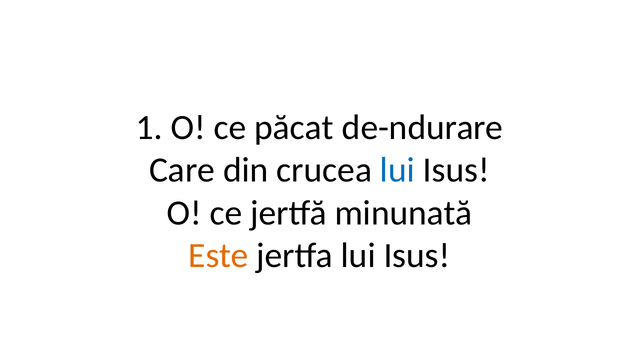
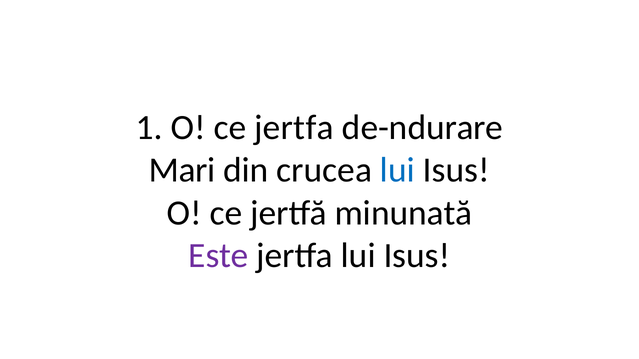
ce păcat: păcat -> jertfa (294, 128)
Care: Care -> Mari (182, 171)
Este colour: orange -> purple (218, 256)
